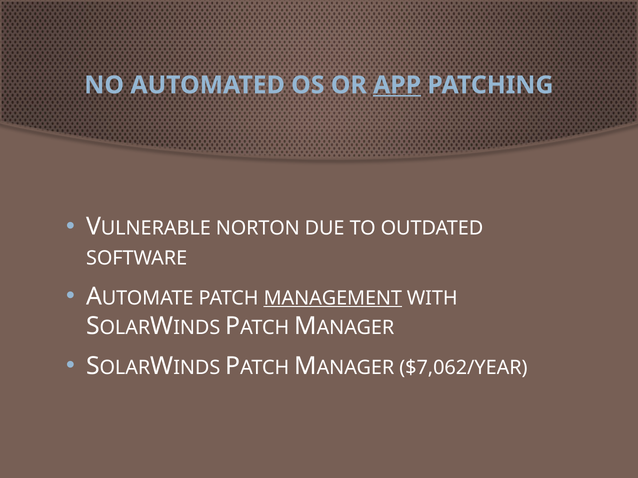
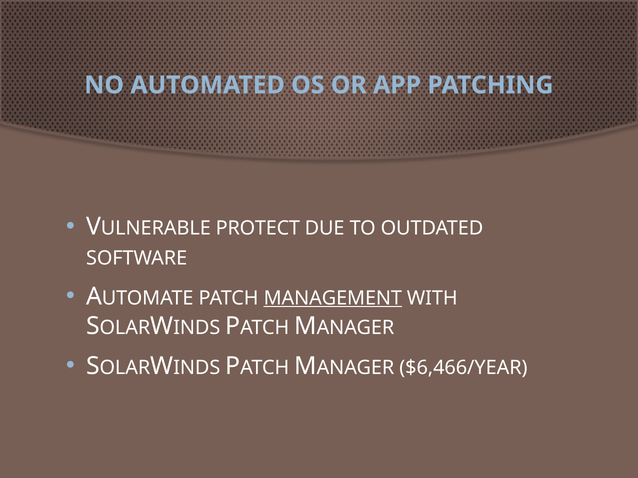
APP underline: present -> none (397, 85)
NORTON: NORTON -> PROTECT (258, 229)
$7,062/YEAR: $7,062/YEAR -> $6,466/YEAR (463, 368)
